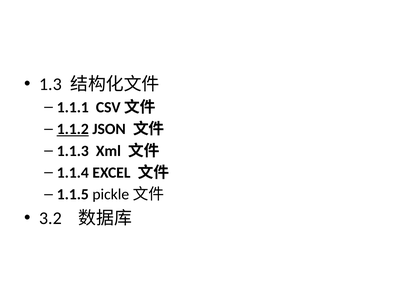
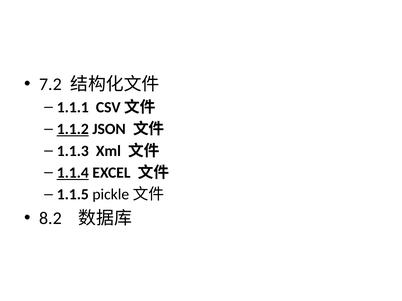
1.3: 1.3 -> 7.2 (50, 84)
1.1.4 underline: none -> present (73, 173)
3.2: 3.2 -> 8.2 (50, 219)
